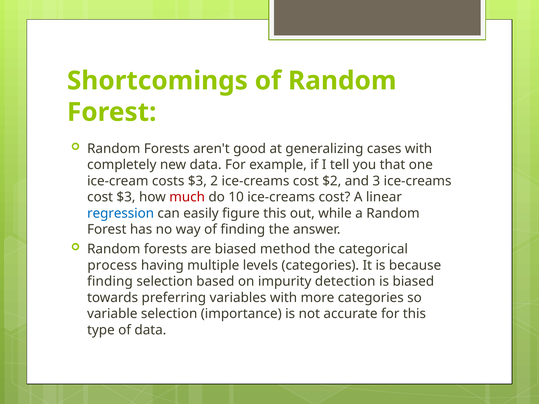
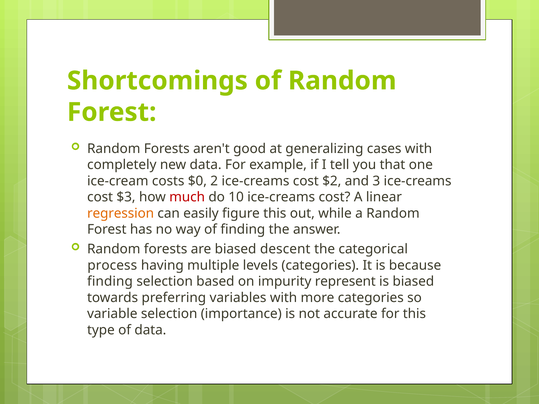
costs $3: $3 -> $0 (197, 181)
regression colour: blue -> orange (121, 213)
method: method -> descent (285, 249)
detection: detection -> represent (345, 282)
